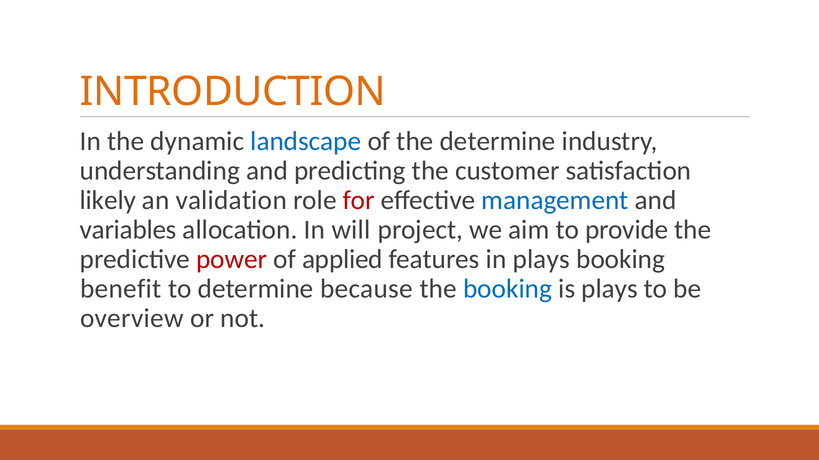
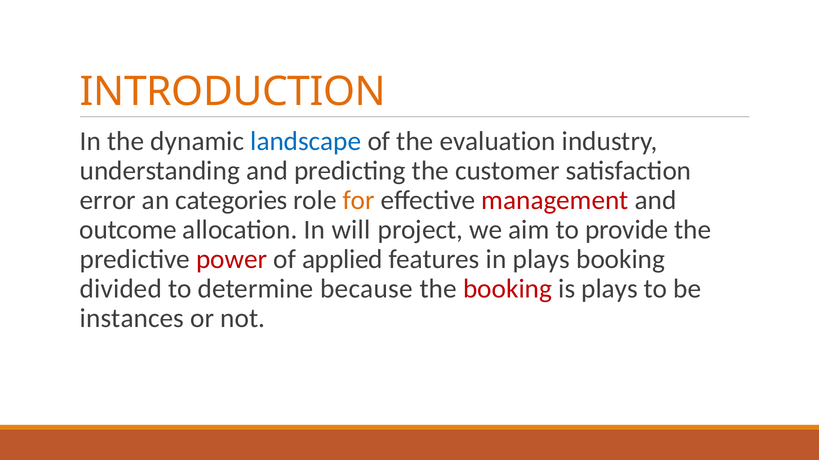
the determine: determine -> evaluation (498, 142)
likely: likely -> error (108, 201)
validation: validation -> categories (231, 201)
for colour: red -> orange (359, 201)
management colour: blue -> red (555, 201)
variables: variables -> outcome (128, 230)
benefit: benefit -> divided (121, 289)
booking colour: blue -> red (508, 289)
overview: overview -> instances (132, 319)
